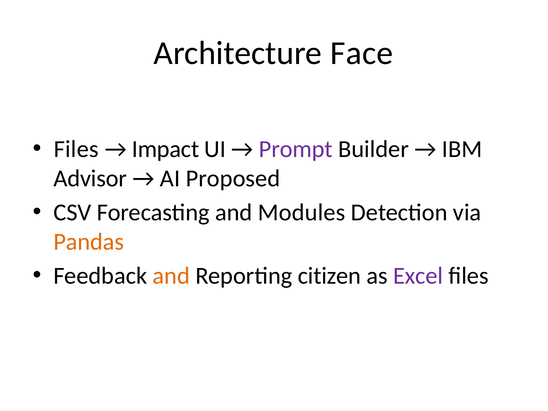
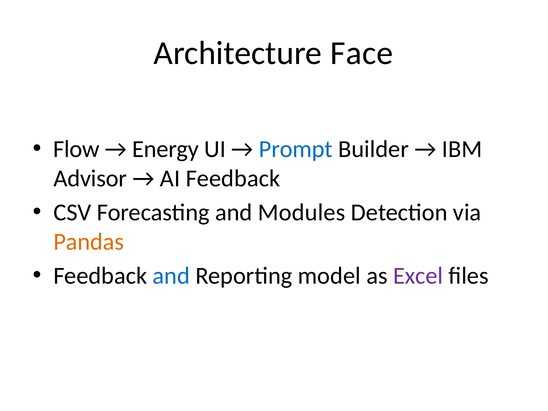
Files: Files -> Flow (76, 149)
Impact: Impact -> Energy (166, 149)
Prompt colour: purple -> blue (296, 149)
AI Proposed: Proposed -> Feedback (233, 178)
and colour: orange -> blue (171, 276)
citizen: citizen -> model (329, 276)
